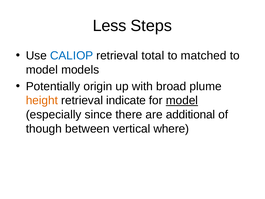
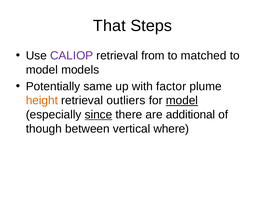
Less: Less -> That (109, 26)
CALIOP colour: blue -> purple (72, 56)
total: total -> from (153, 56)
origin: origin -> same (98, 86)
broad: broad -> factor (171, 86)
indicate: indicate -> outliers (126, 100)
since underline: none -> present (98, 114)
